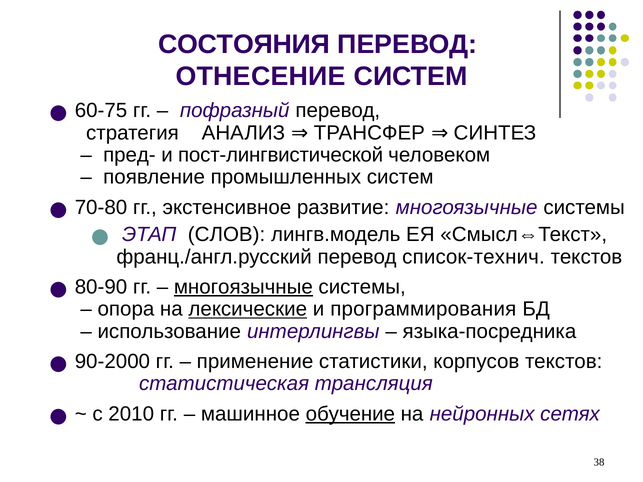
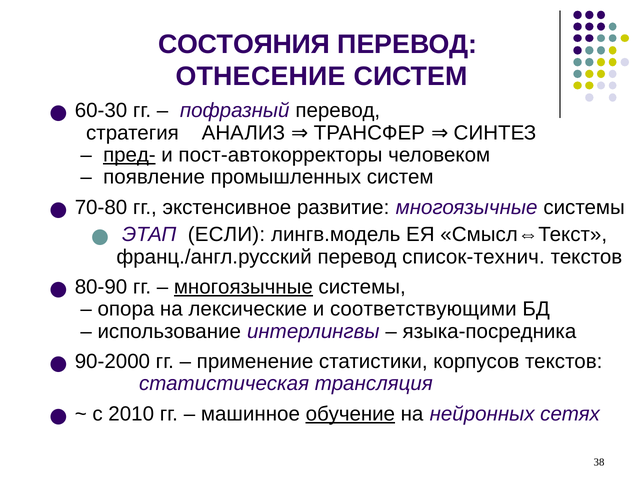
60-75: 60-75 -> 60-30 (101, 111)
пред- underline: none -> present (129, 155)
пост-лингвистической: пост-лингвистической -> пост-автокорректоры (280, 155)
СЛОВ: СЛОВ -> ЕСЛИ (226, 235)
лексические underline: present -> none (248, 309)
программирования: программирования -> соответствующими (423, 309)
